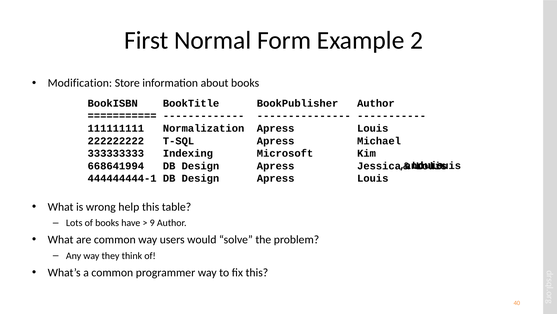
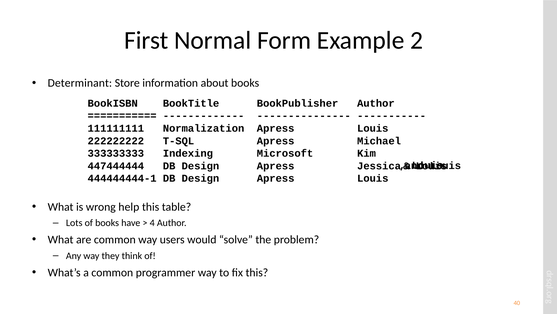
Modification: Modification -> Determinant (80, 83)
668641994: 668641994 -> 447444444 (116, 166)
9: 9 -> 4 (152, 223)
